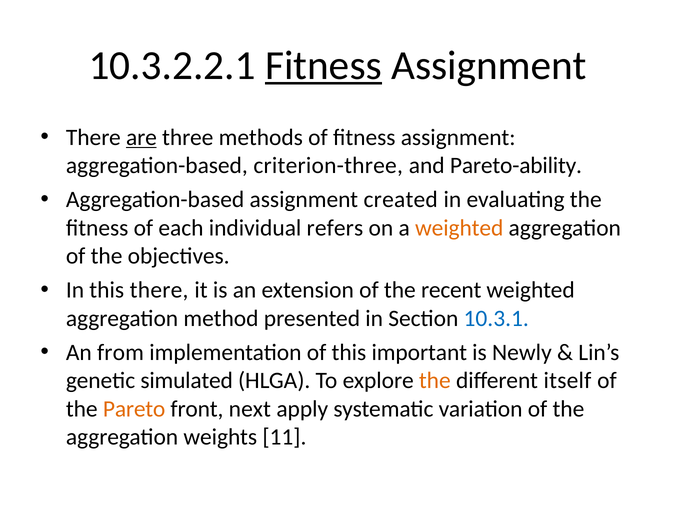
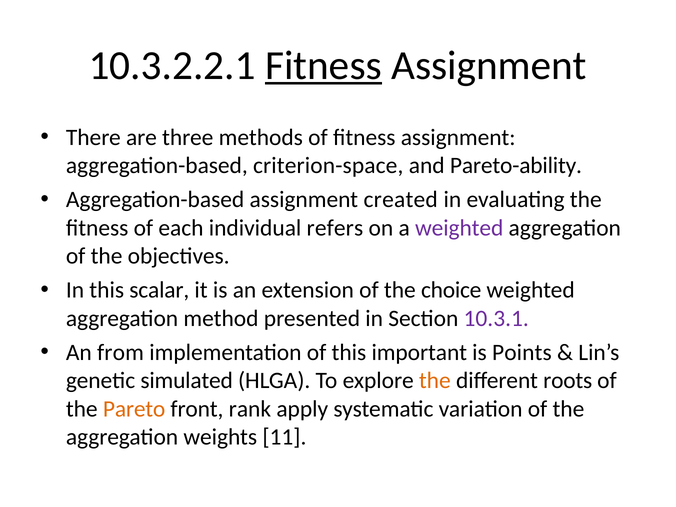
are underline: present -> none (141, 137)
criterion-three: criterion-three -> criterion-space (328, 166)
weighted colour: orange -> purple (459, 228)
this there: there -> scalar (159, 290)
recent: recent -> choice (451, 290)
10.3.1 colour: blue -> purple (496, 318)
Newly: Newly -> Points (522, 353)
itself: itself -> roots (568, 381)
next: next -> rank (250, 409)
